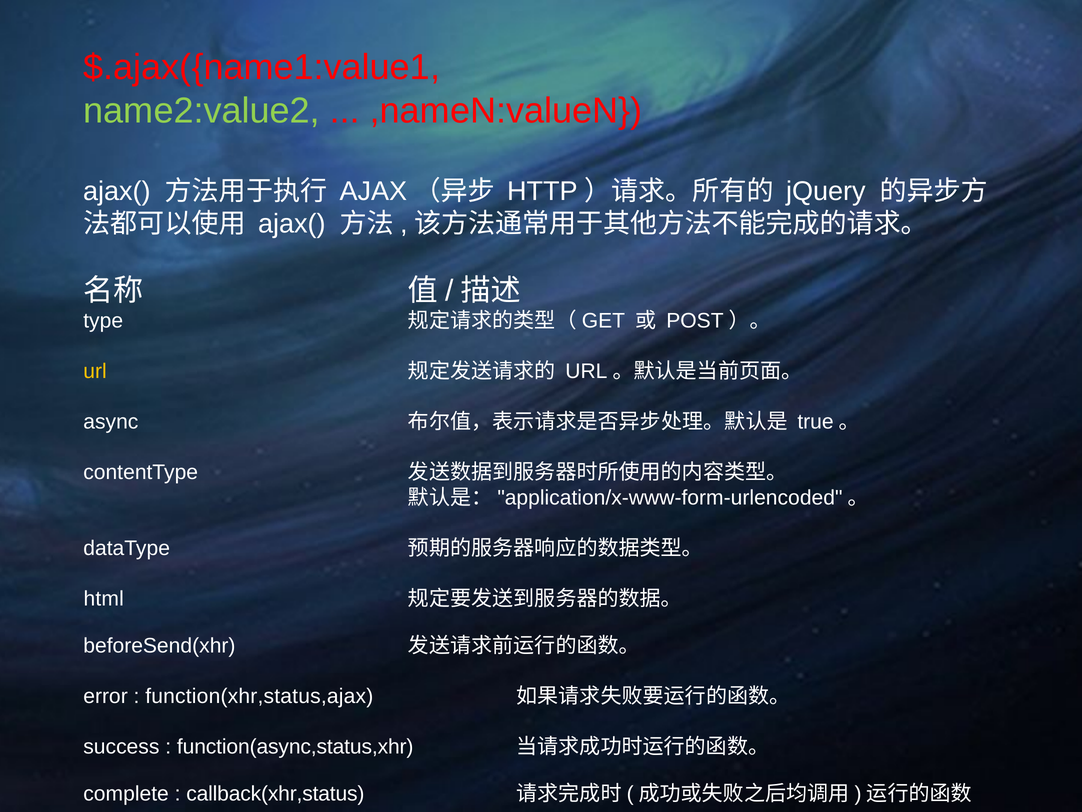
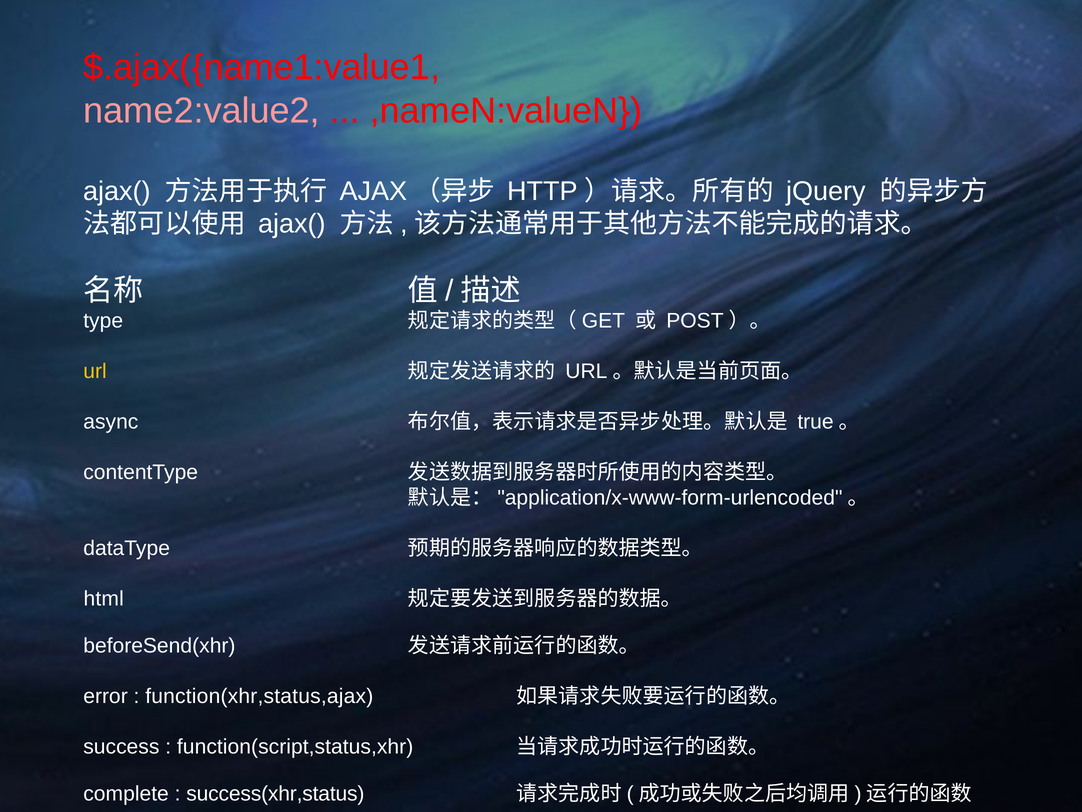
name2:value2 colour: light green -> pink (202, 111)
function(async,status,xhr: function(async,status,xhr -> function(script,status,xhr (295, 746)
callback(xhr,status: callback(xhr,status -> success(xhr,status (275, 793)
